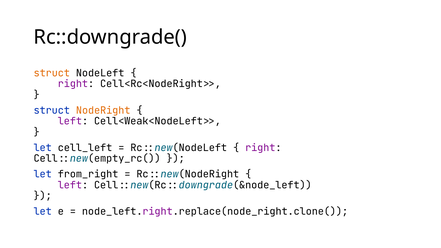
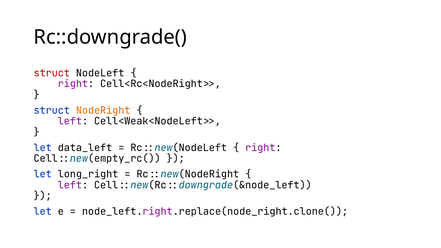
struct colour: orange -> red (52, 73)
cell_left: cell_left -> data_left (85, 148)
from_right: from_right -> long_right (88, 174)
